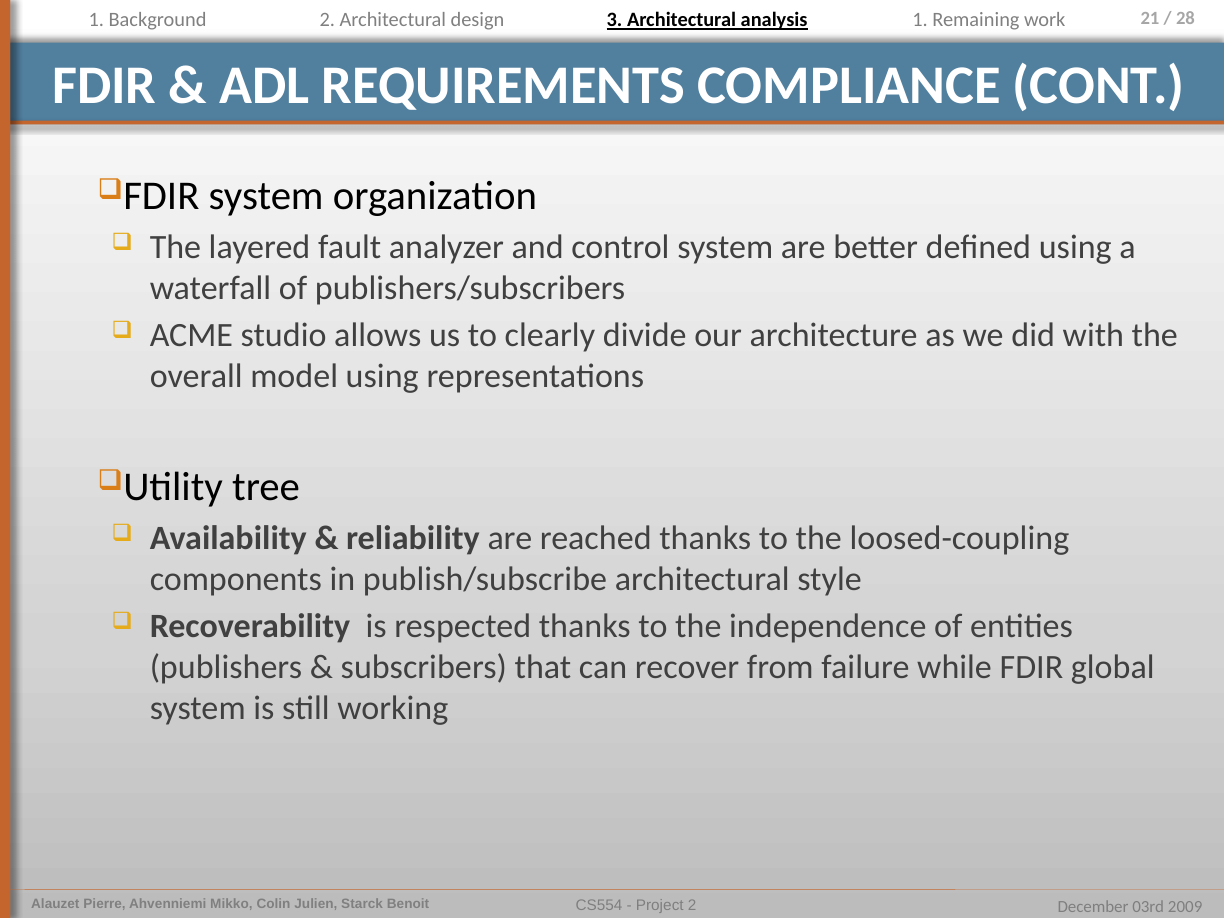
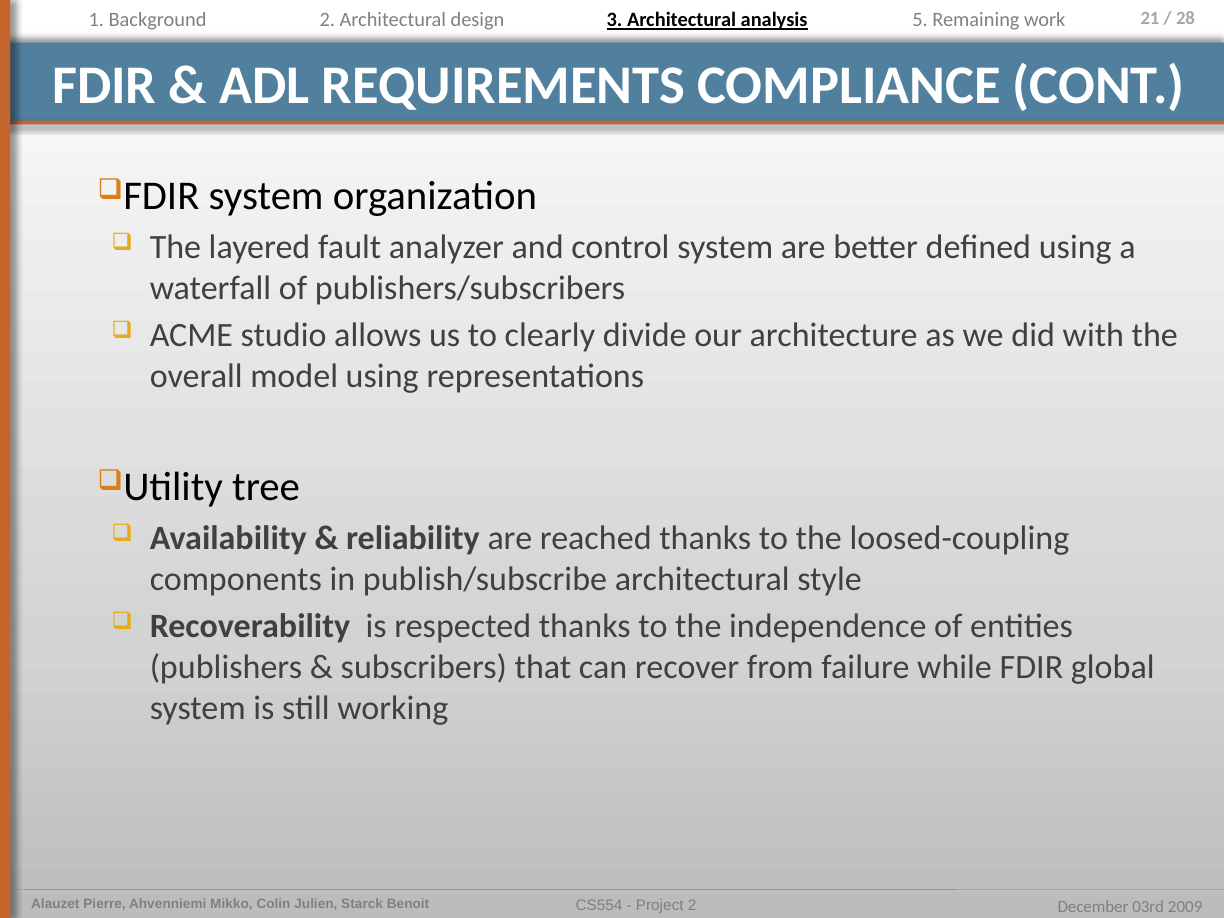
analysis 1: 1 -> 5 (920, 20)
